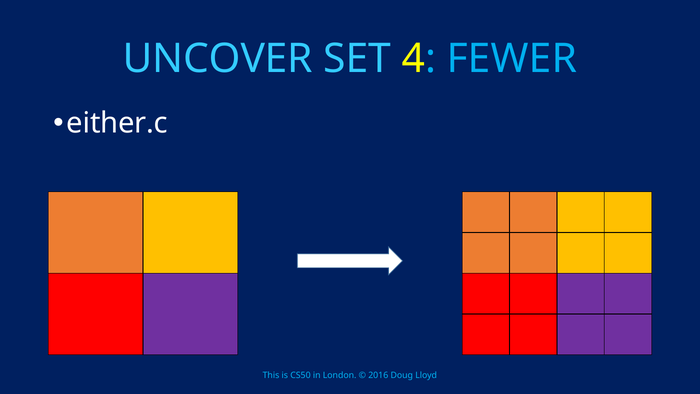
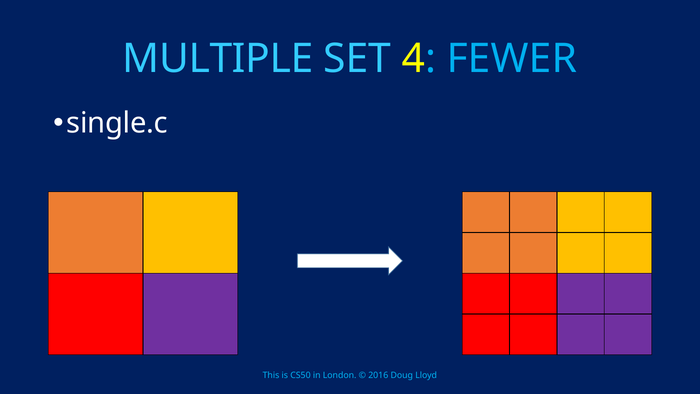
UNCOVER: UNCOVER -> MULTIPLE (218, 59)
either.c: either.c -> single.c (117, 123)
